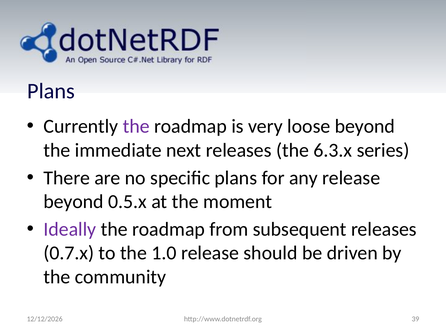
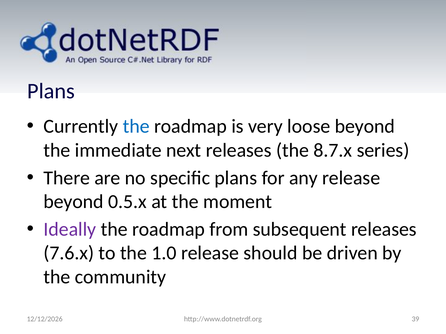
the colour: purple -> blue (136, 127)
6.3.x: 6.3.x -> 8.7.x (333, 150)
0.7.x: 0.7.x -> 7.6.x (69, 253)
